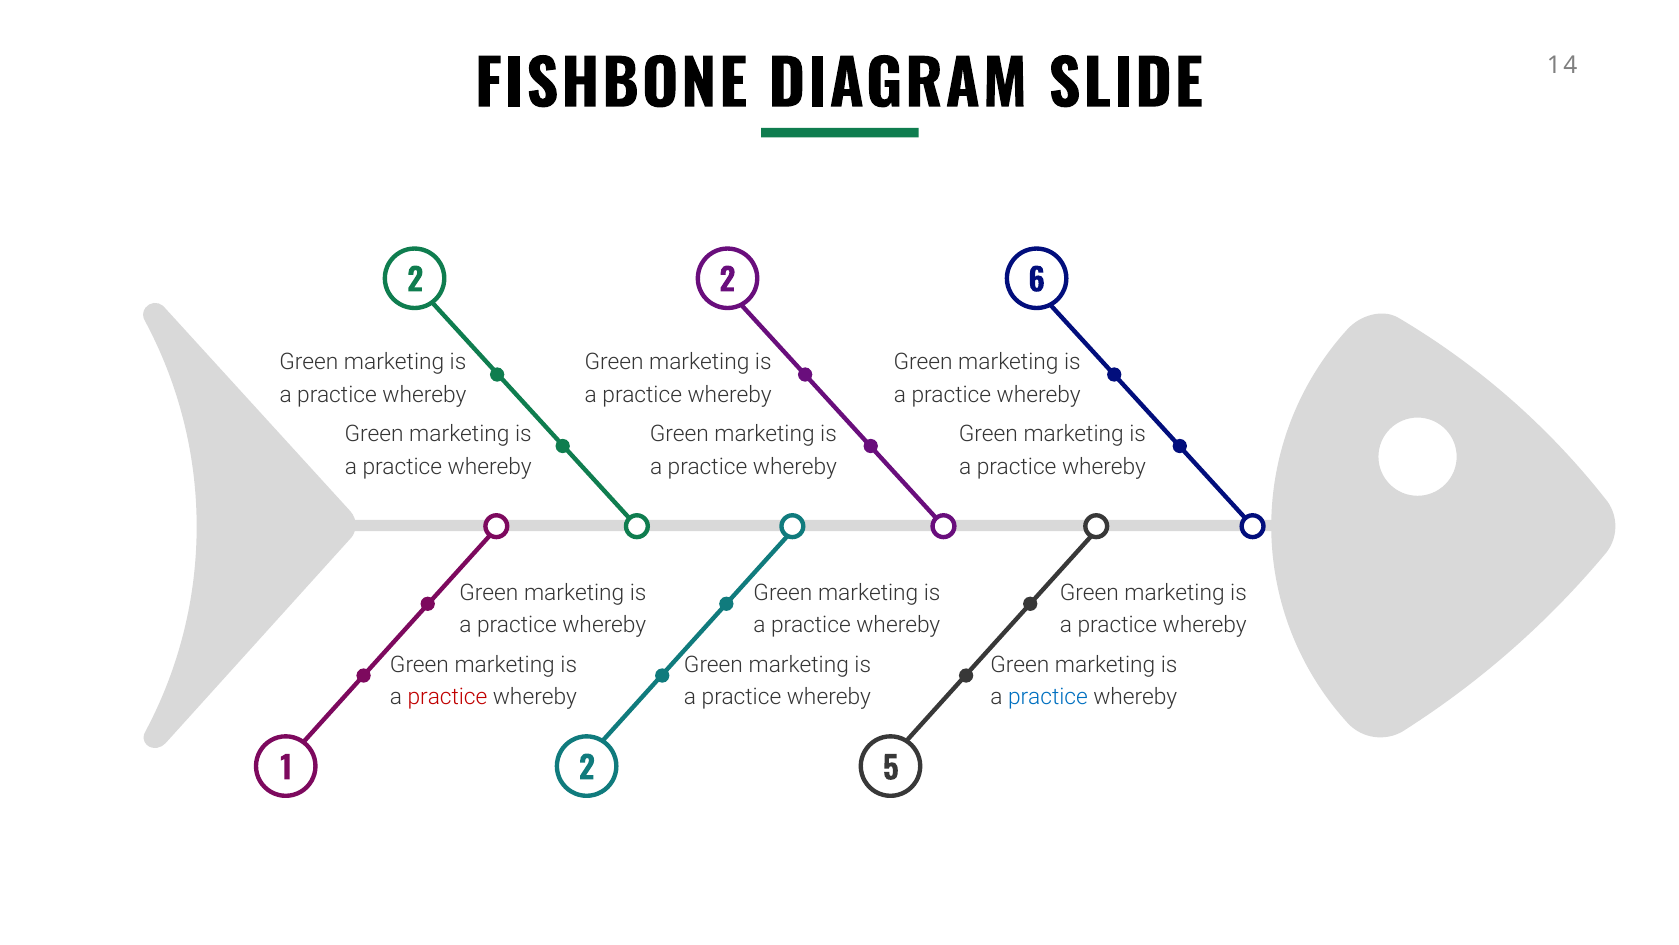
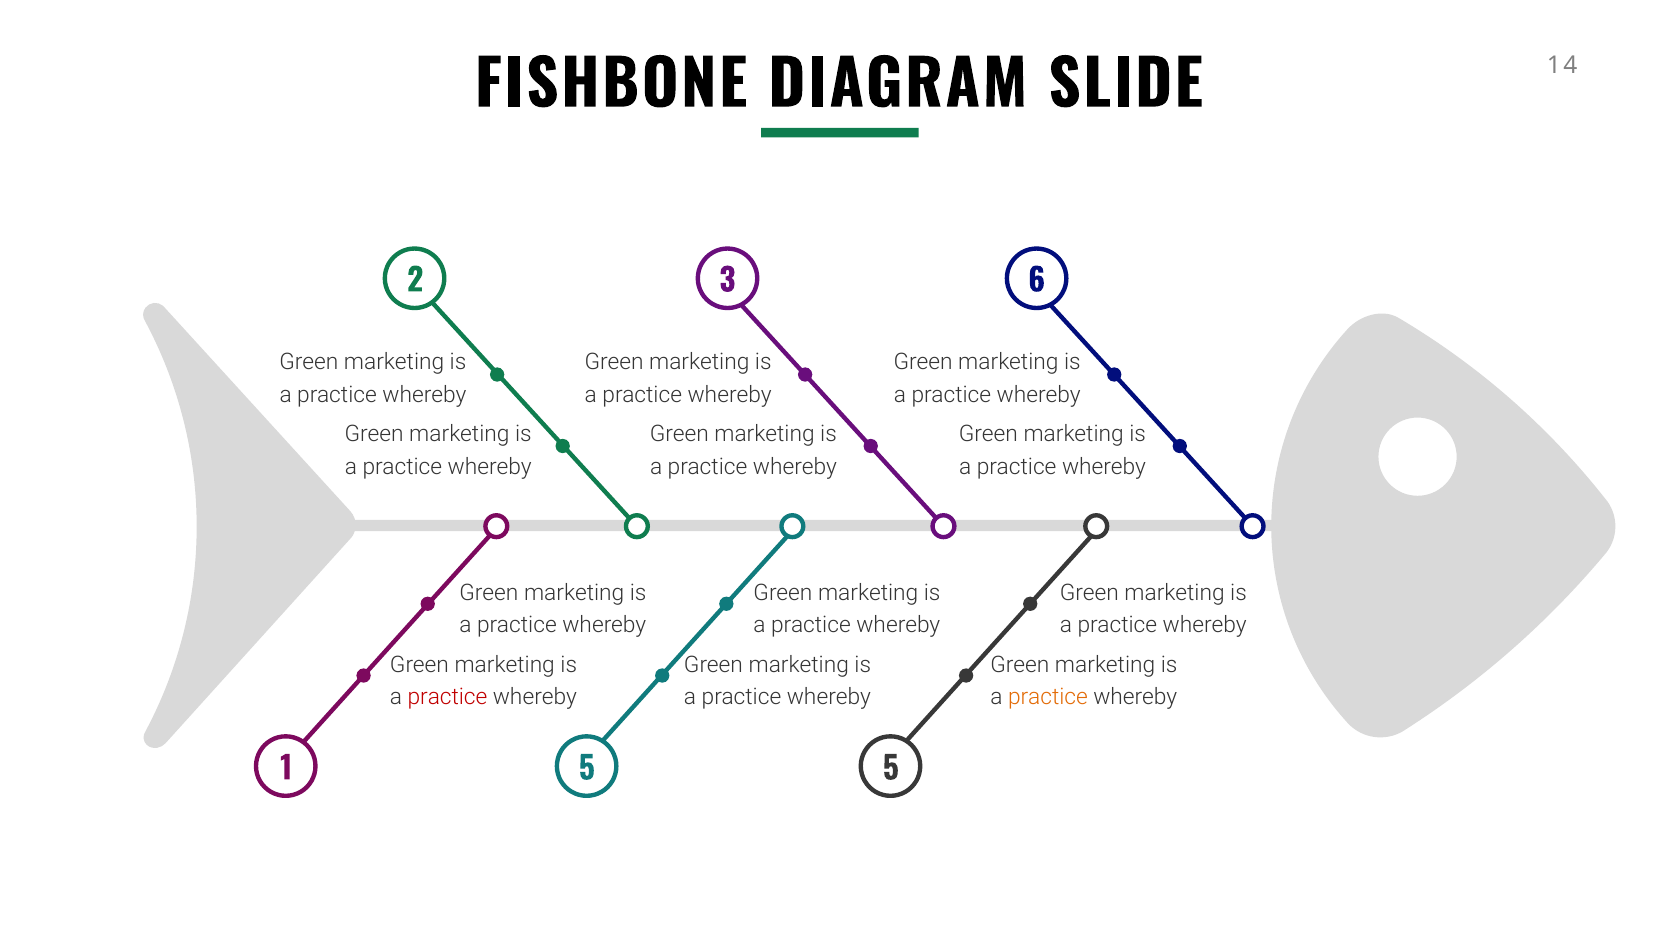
2: 2 -> 3 (727, 281)
practice colour: blue -> orange (1048, 697)
1 2: 2 -> 5 (587, 769)
